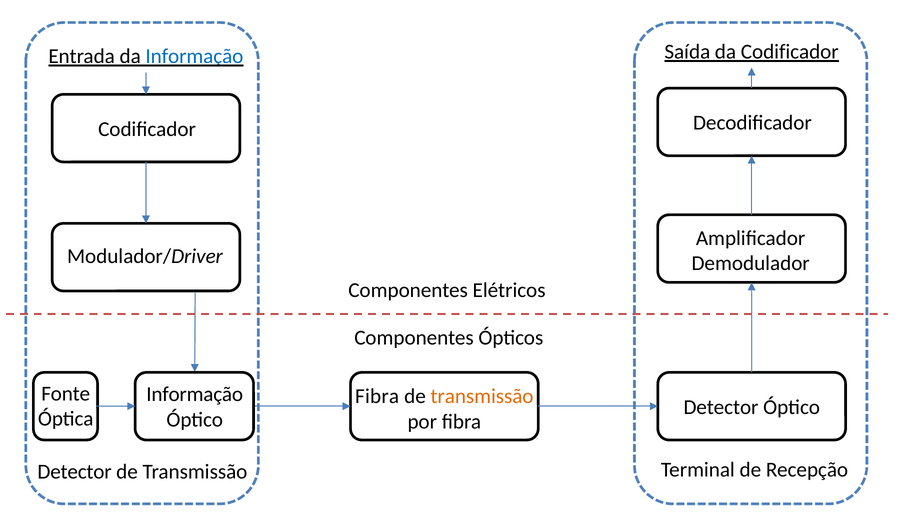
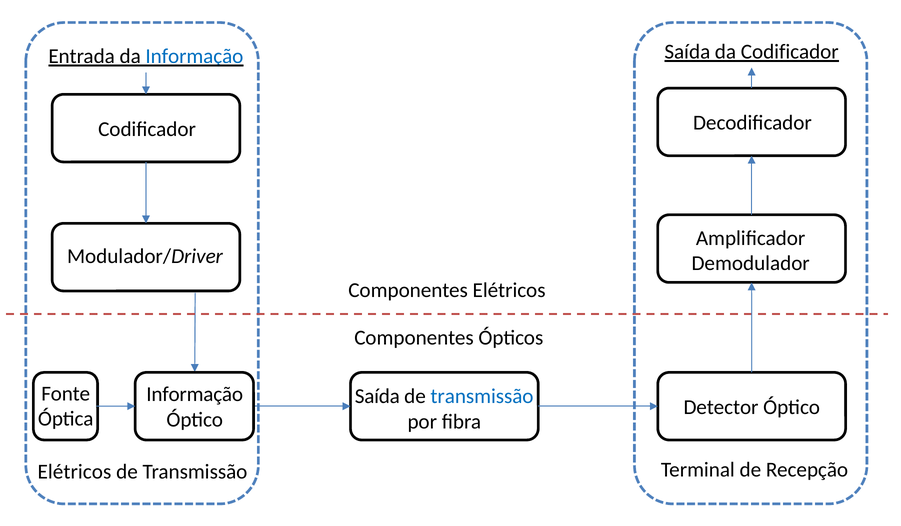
Fibra: Fibra -> Saída (377, 396)
transmissão colour: orange -> blue (482, 396)
Detector: Detector -> Elétricos (74, 471)
